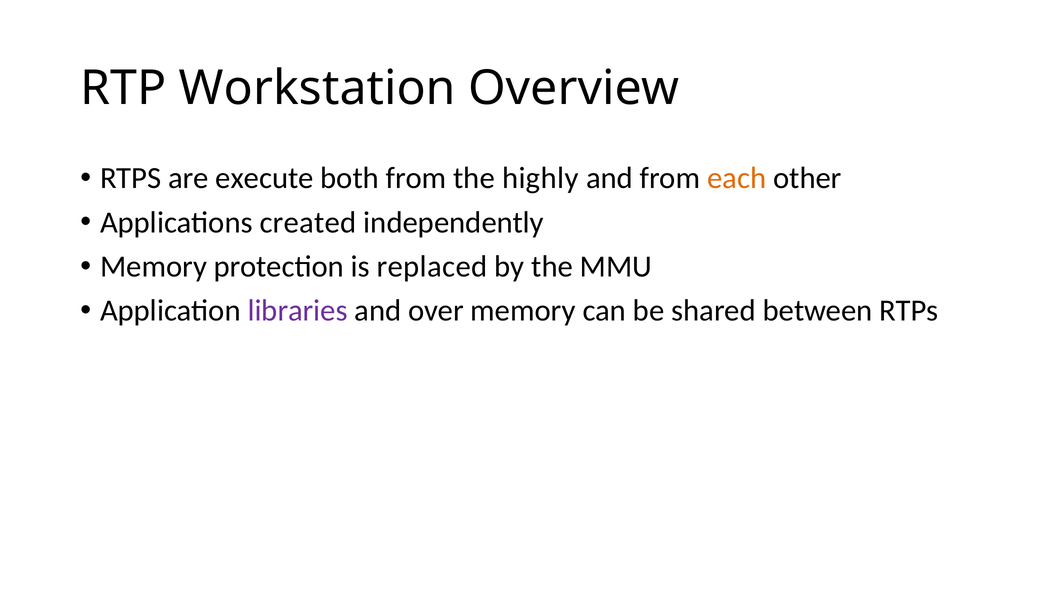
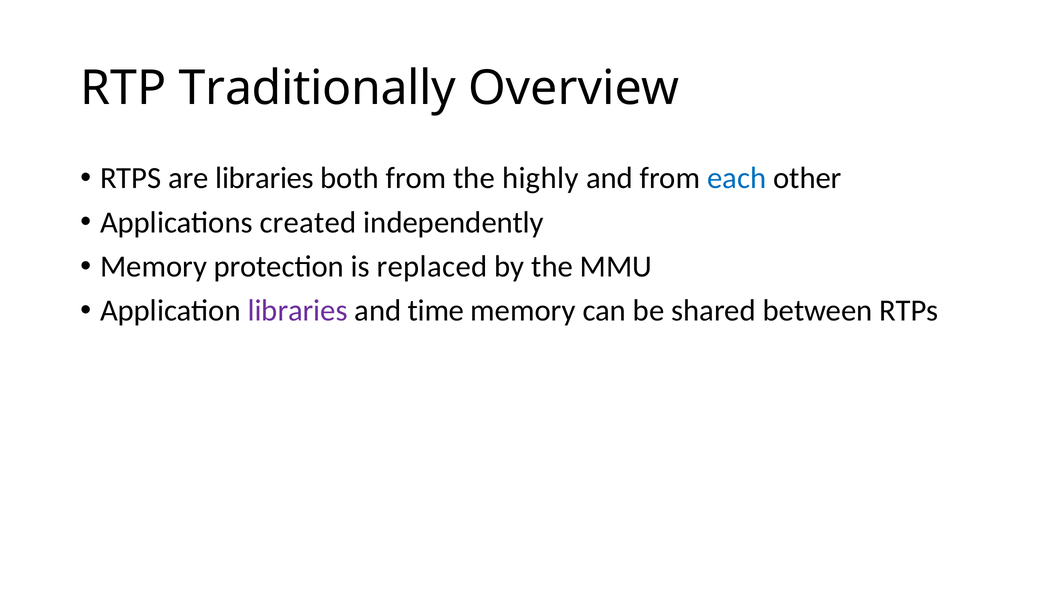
Workstation: Workstation -> Traditionally (318, 89)
are execute: execute -> libraries (265, 178)
each colour: orange -> blue (737, 178)
over: over -> time (436, 311)
